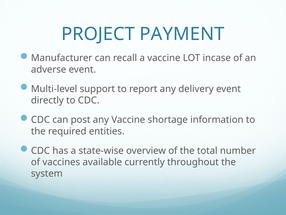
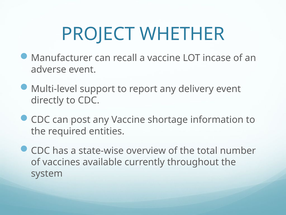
PAYMENT: PAYMENT -> WHETHER (182, 34)
